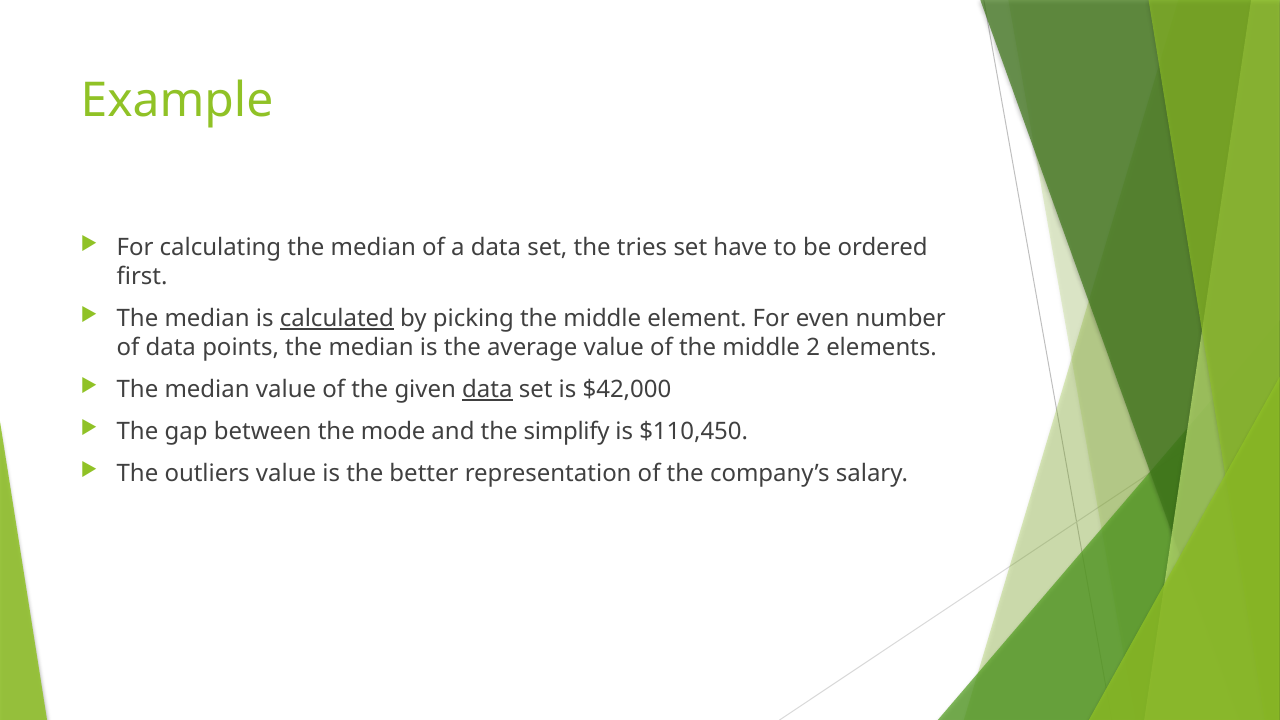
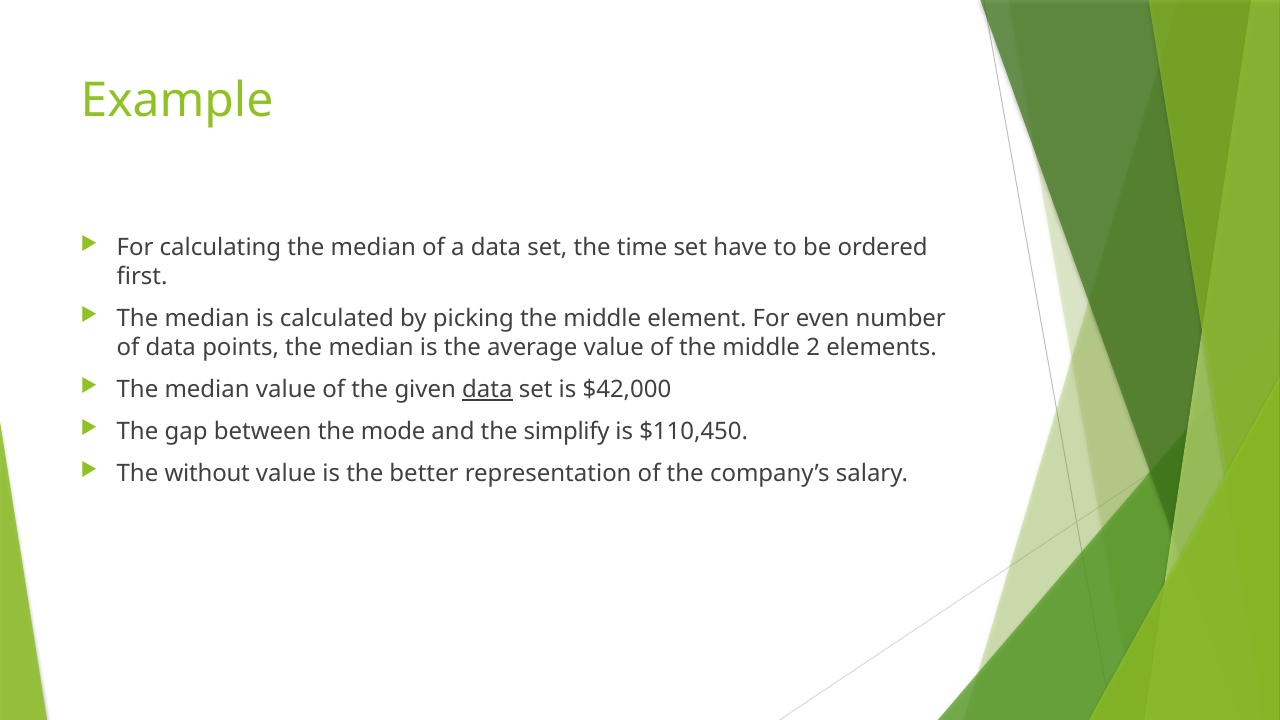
tries: tries -> time (642, 248)
calculated underline: present -> none (337, 319)
outliers: outliers -> without (207, 474)
